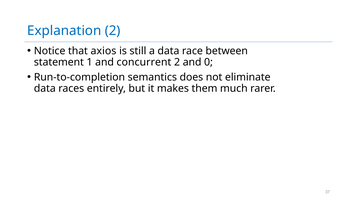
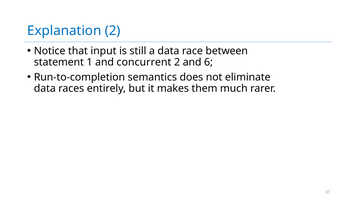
axios: axios -> input (103, 51)
0: 0 -> 6 (208, 62)
